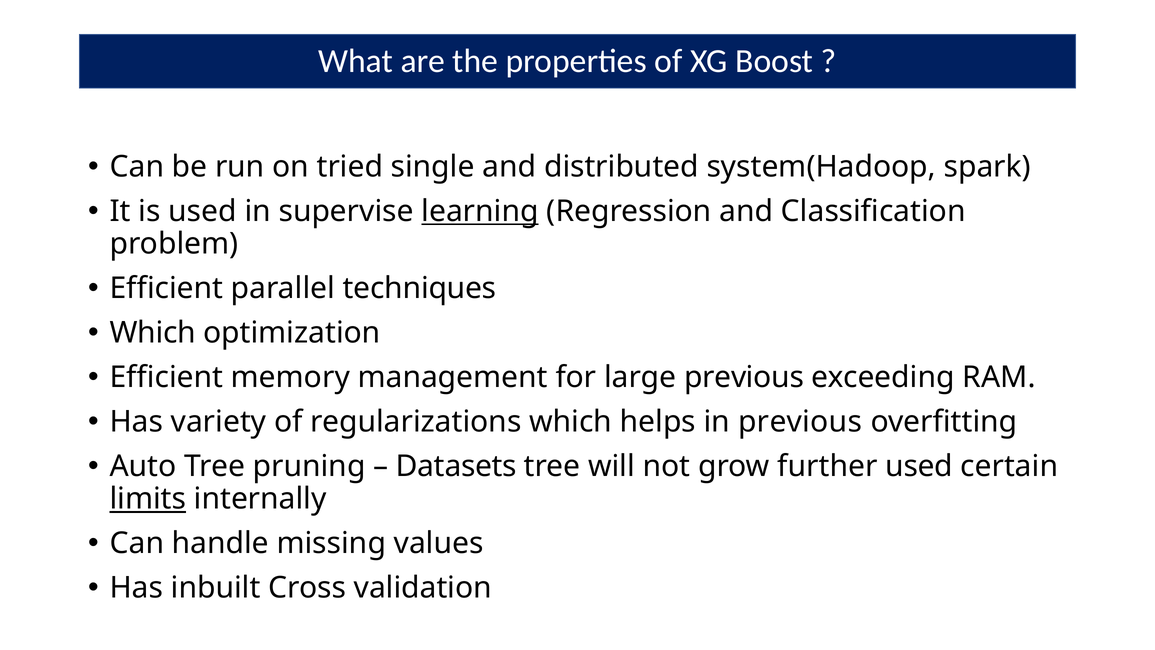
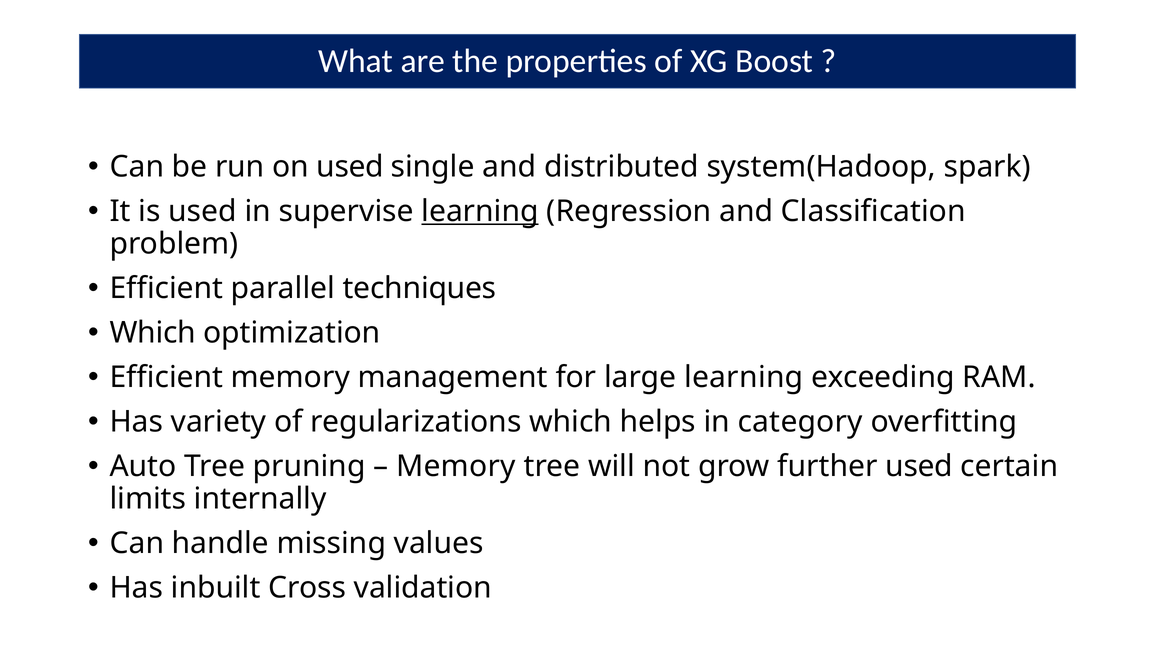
on tried: tried -> used (350, 167)
large previous: previous -> learning (744, 377)
in previous: previous -> category (800, 422)
Datasets: Datasets -> Memory (456, 466)
limits underline: present -> none (148, 499)
